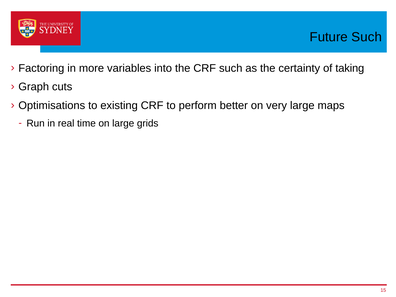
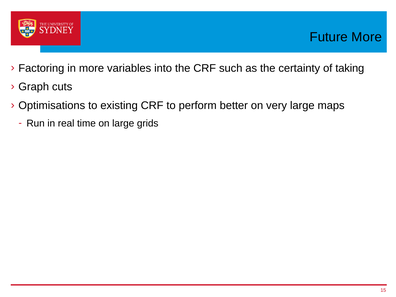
Future Such: Such -> More (367, 37)
